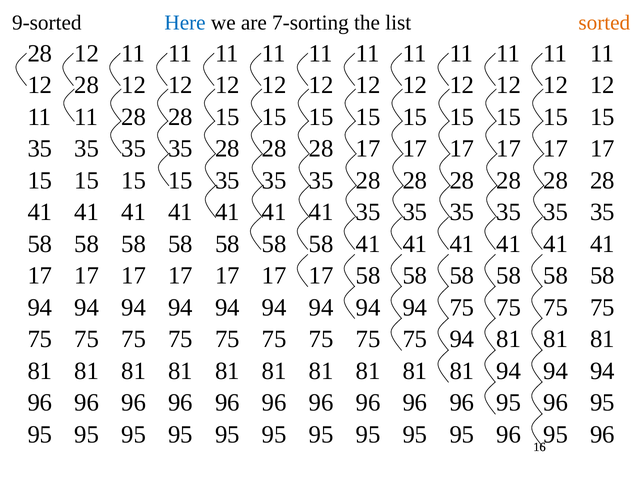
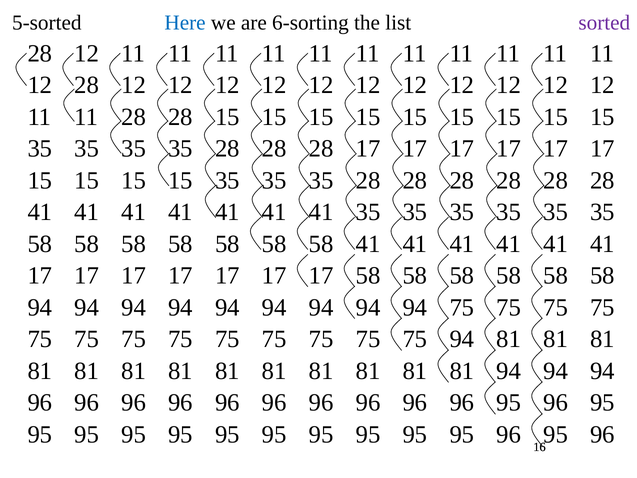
9-sorted: 9-sorted -> 5-sorted (47, 23)
7-sorting: 7-sorting -> 6-sorting (310, 23)
sorted colour: orange -> purple (604, 23)
